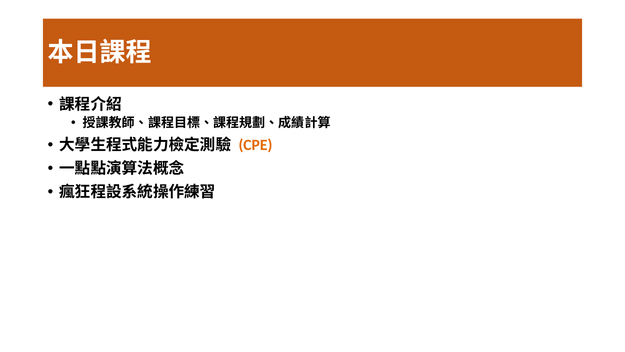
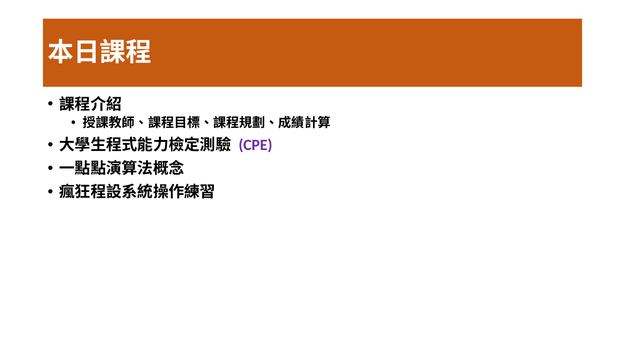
CPE colour: orange -> purple (255, 145)
